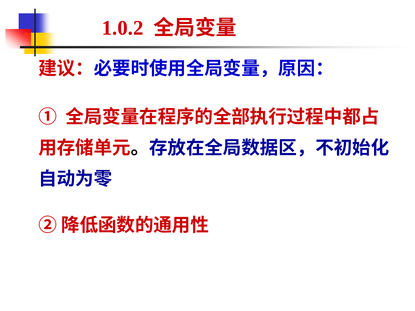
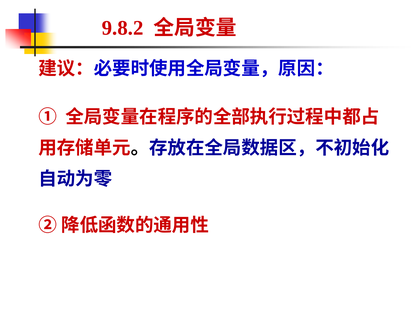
1.0.2: 1.0.2 -> 9.8.2 (123, 28)
